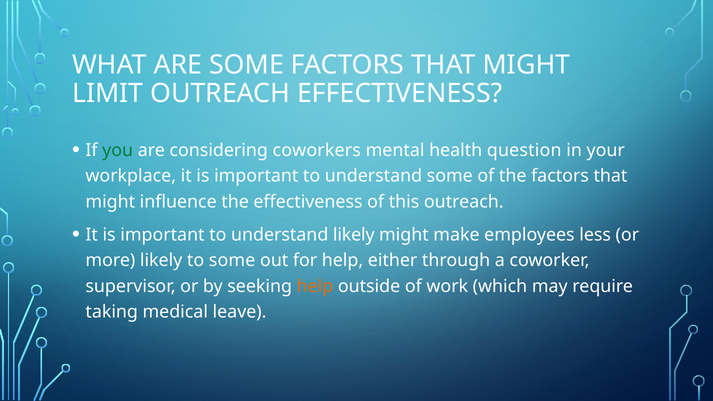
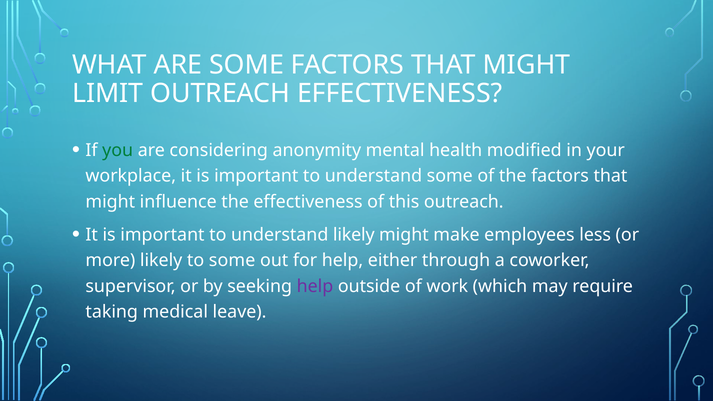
coworkers: coworkers -> anonymity (317, 150)
question: question -> modified (524, 150)
help colour: orange -> purple (315, 286)
